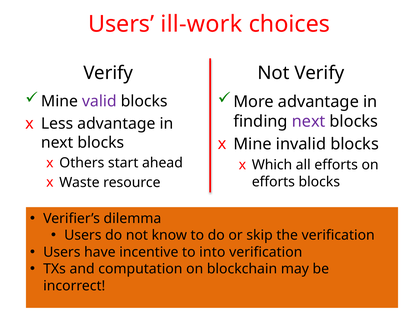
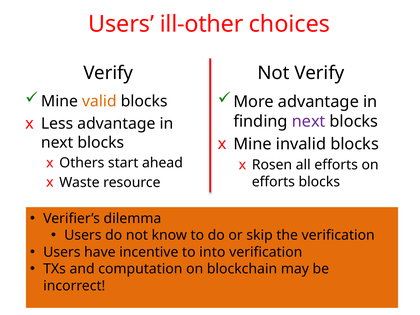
ill-work: ill-work -> ill-other (202, 24)
valid colour: purple -> orange (99, 101)
Which: Which -> Rosen (272, 165)
